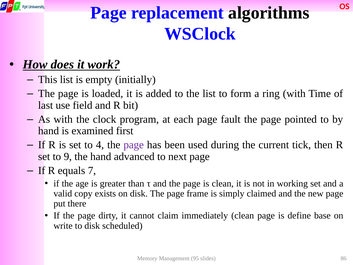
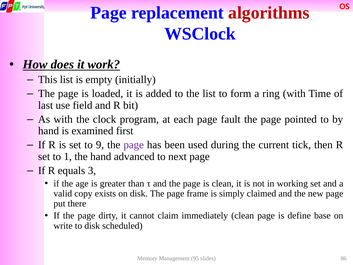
algorithms colour: black -> red (269, 13)
4: 4 -> 9 (100, 145)
9: 9 -> 1 (68, 156)
7: 7 -> 3 (92, 170)
